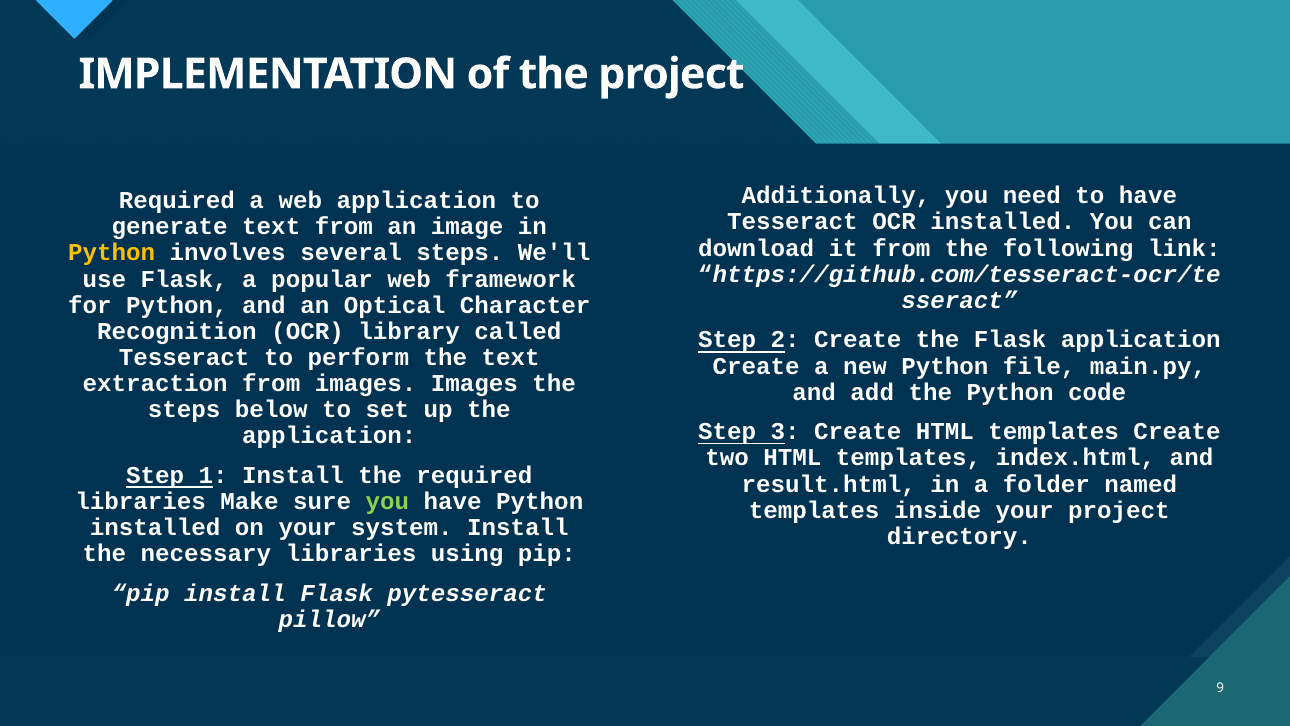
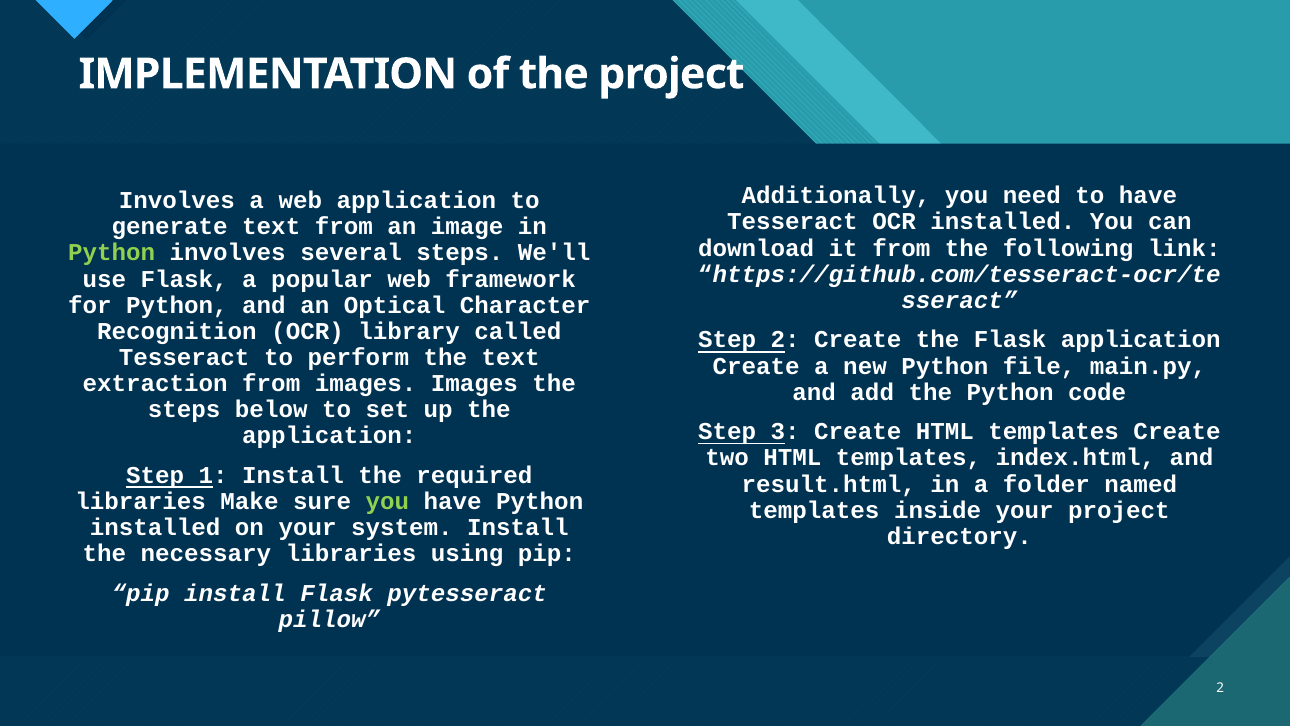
Required: Required -> Involves (177, 200)
Python colour: yellow -> light green (112, 253)
9: 9 -> 2 (1220, 687)
